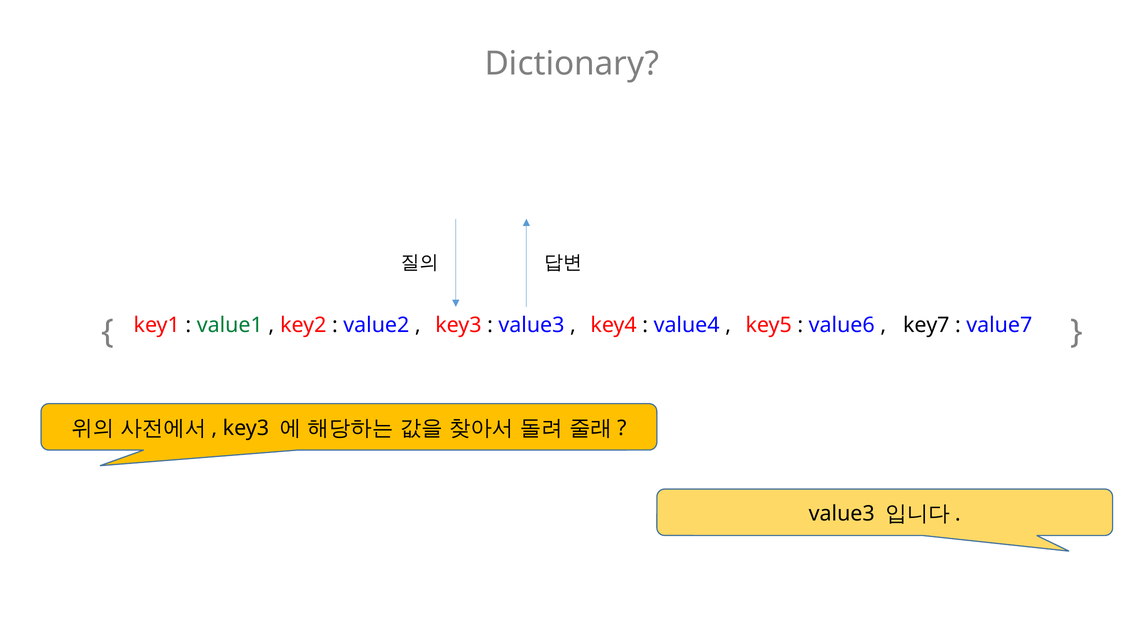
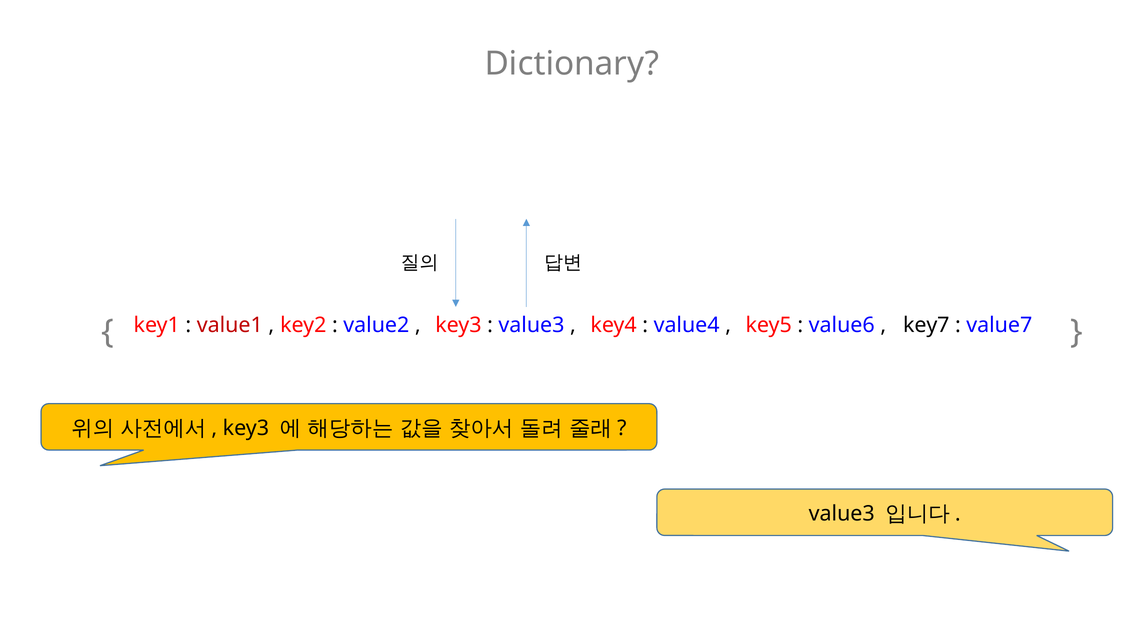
value1 colour: green -> red (230, 326)
